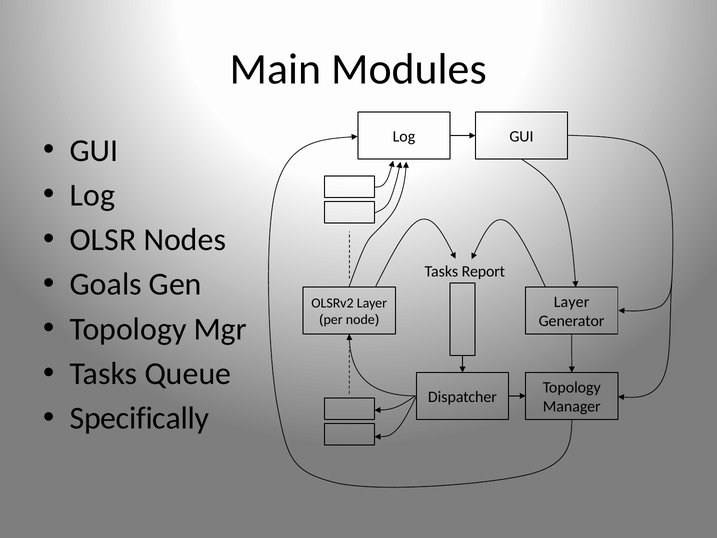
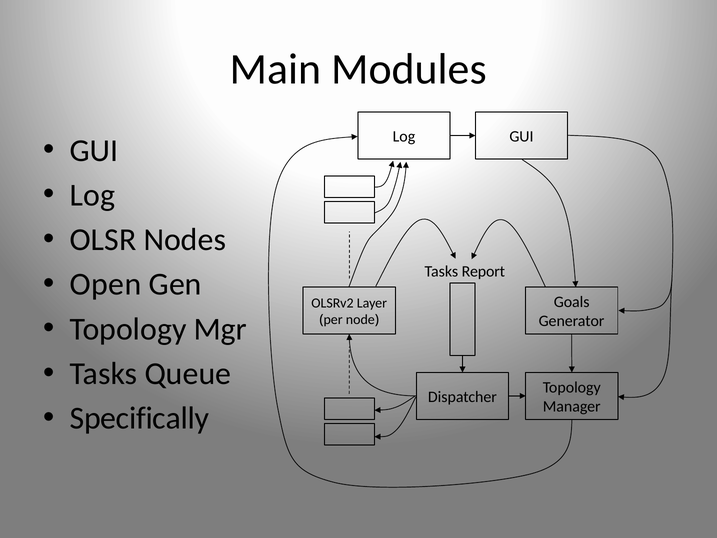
Goals: Goals -> Open (106, 284)
Layer: Layer -> Goals (572, 302)
